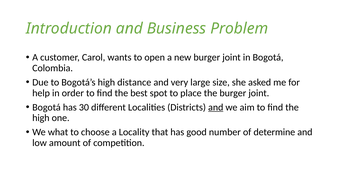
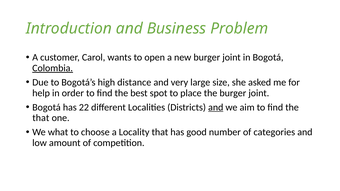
Colombia underline: none -> present (53, 68)
30: 30 -> 22 (84, 107)
high: high -> that (41, 118)
determine: determine -> categories (274, 132)
